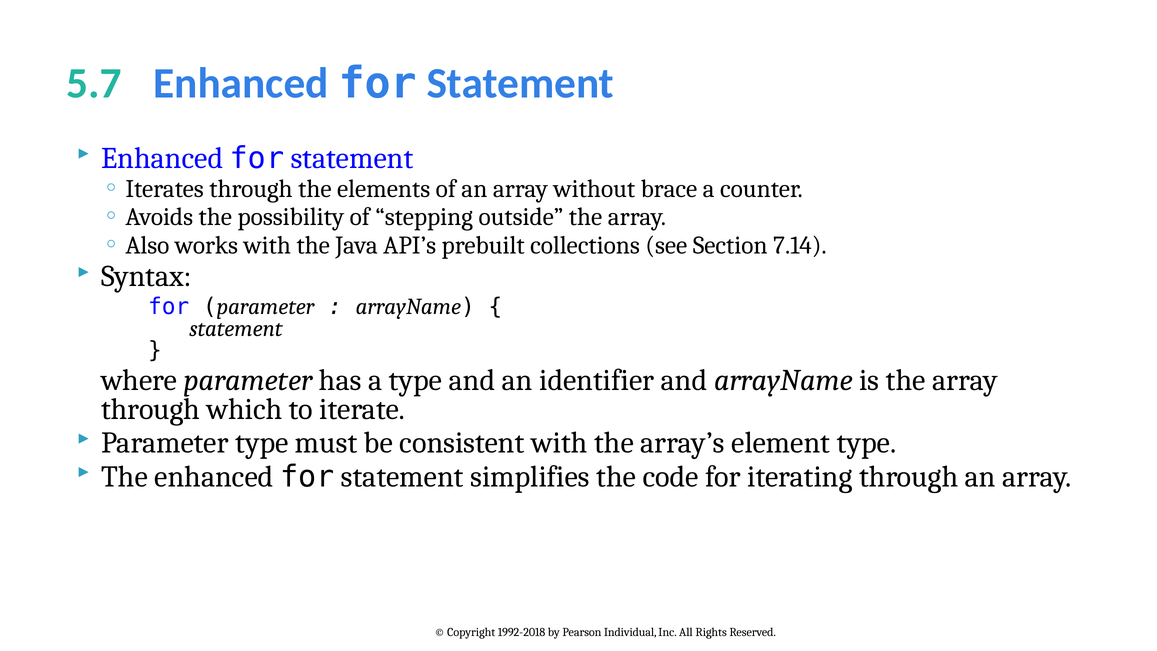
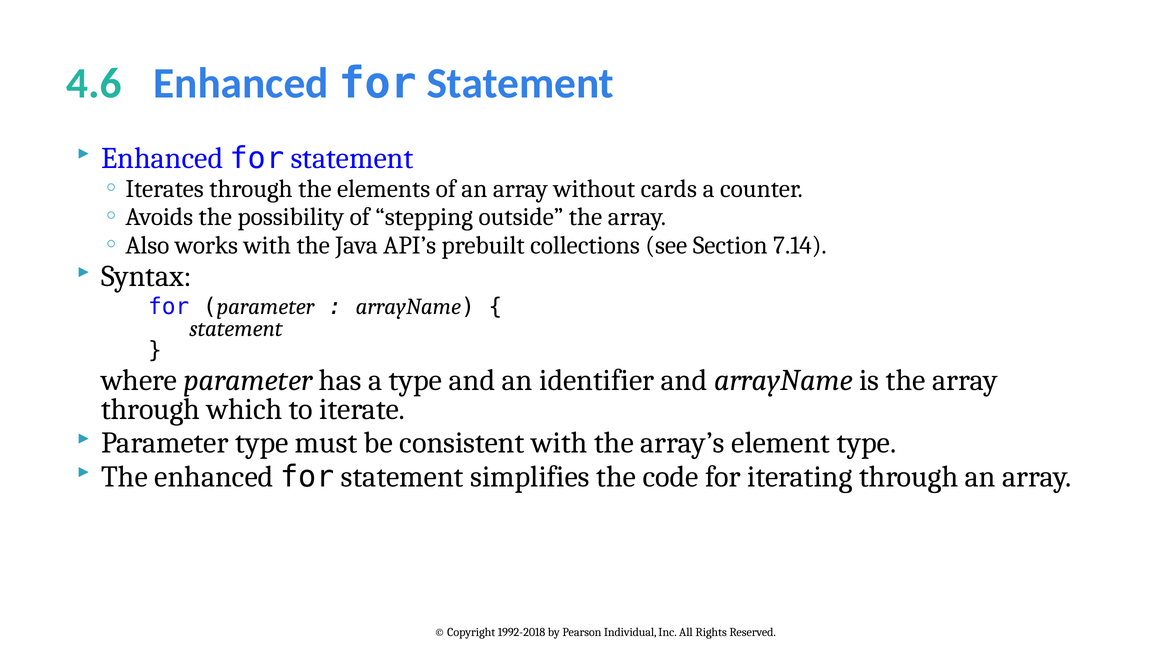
5.7: 5.7 -> 4.6 (94, 83)
brace: brace -> cards (669, 189)
